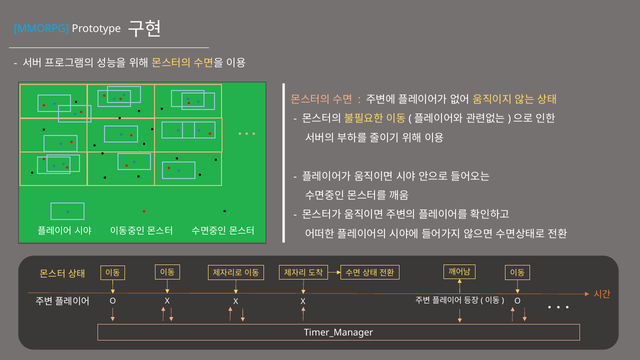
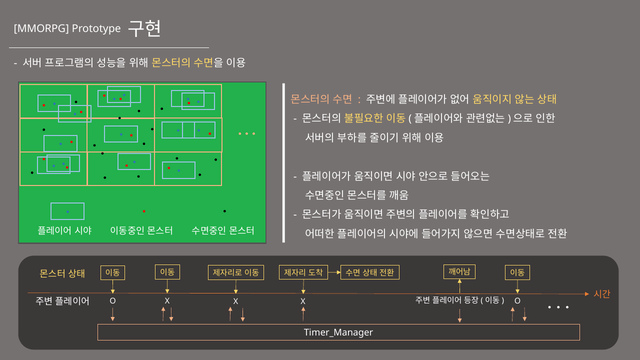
MMORPG colour: light blue -> white (41, 28)
